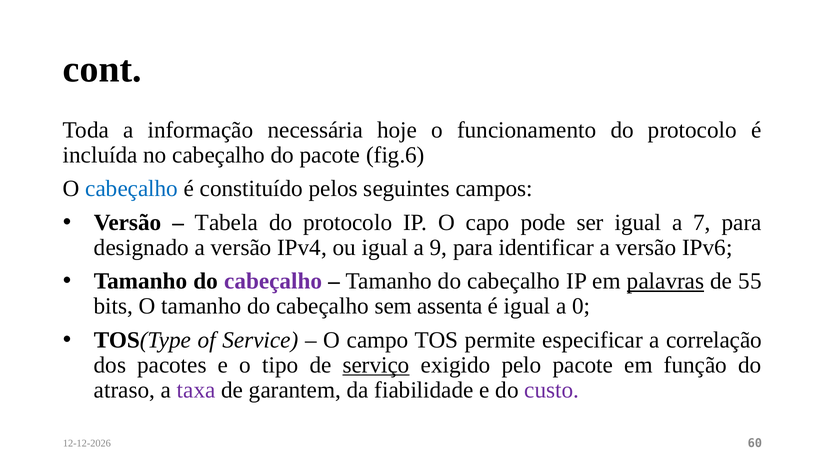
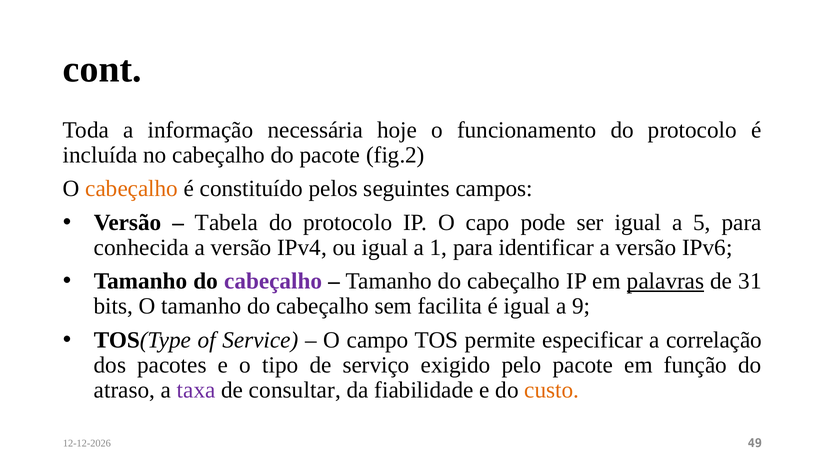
fig.6: fig.6 -> fig.2 (395, 155)
cabeçalho colour: blue -> orange (132, 189)
7: 7 -> 5 (702, 222)
designado: designado -> conhecida (141, 247)
9: 9 -> 1 (439, 247)
55: 55 -> 31 (750, 281)
assenta: assenta -> facilita (450, 306)
0: 0 -> 9 (581, 306)
serviço underline: present -> none (376, 365)
garantem: garantem -> consultar (295, 390)
custo colour: purple -> orange (552, 390)
60: 60 -> 49 (755, 443)
